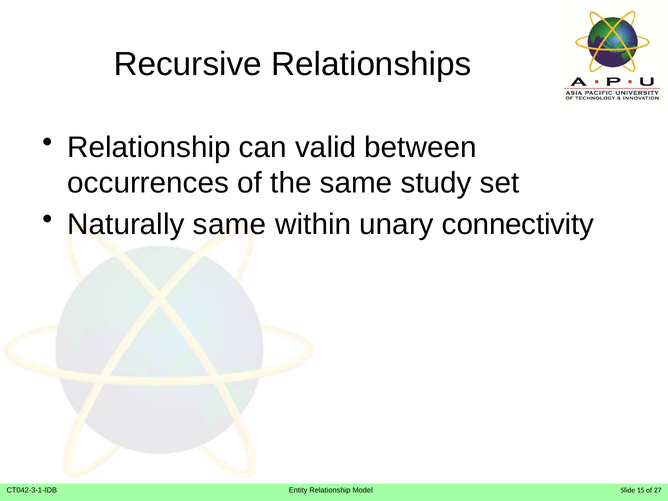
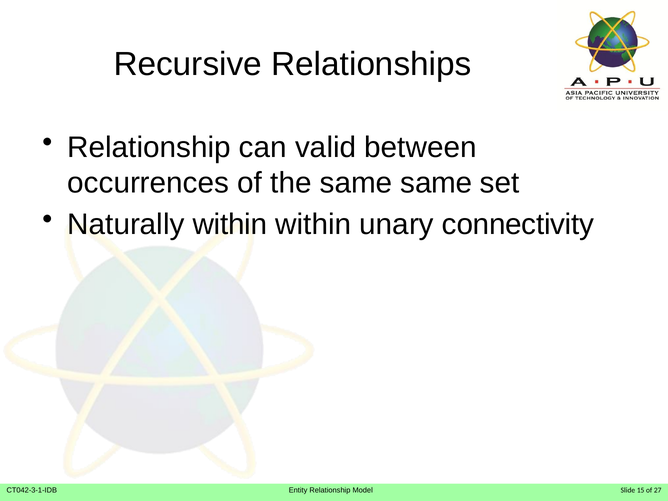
same study: study -> same (436, 183)
Naturally same: same -> within (230, 224)
